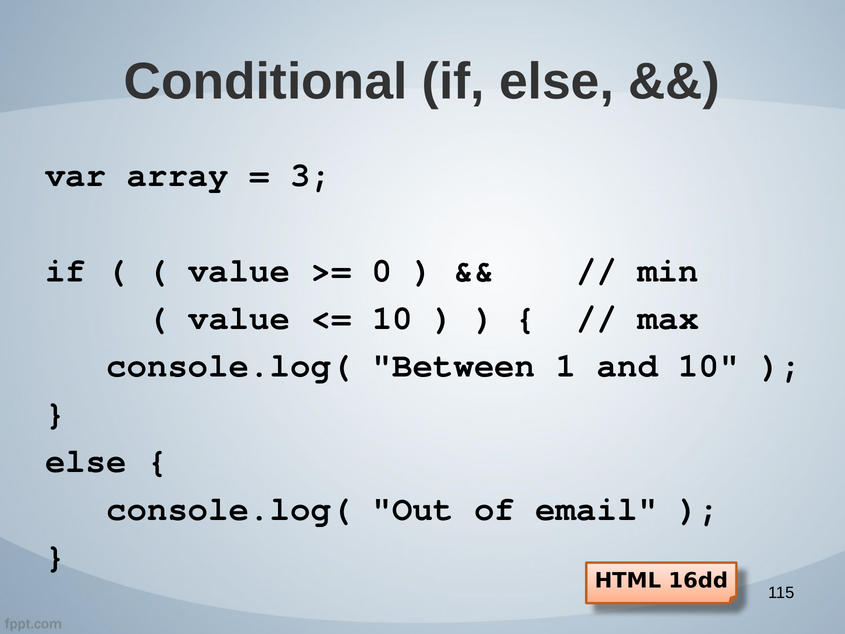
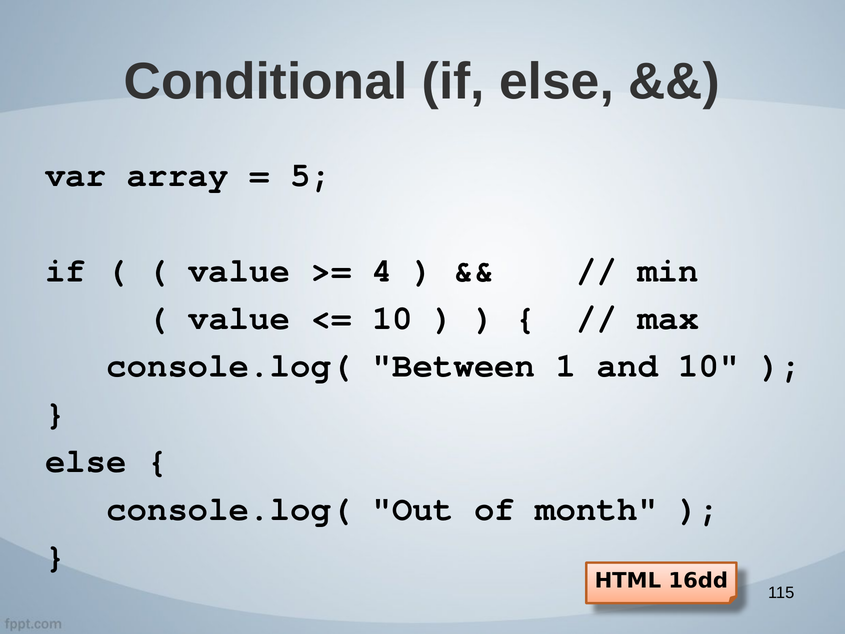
3: 3 -> 5 (311, 175)
0: 0 -> 4 (382, 270)
email: email -> month (597, 509)
